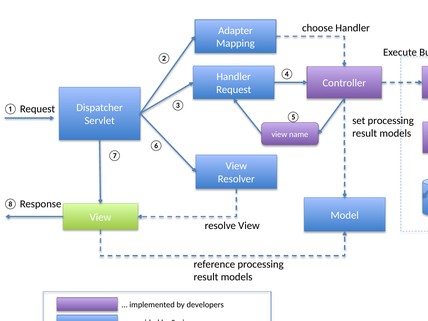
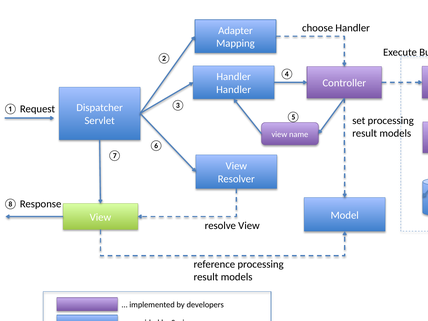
Request: Request -> Handler (234, 90)
